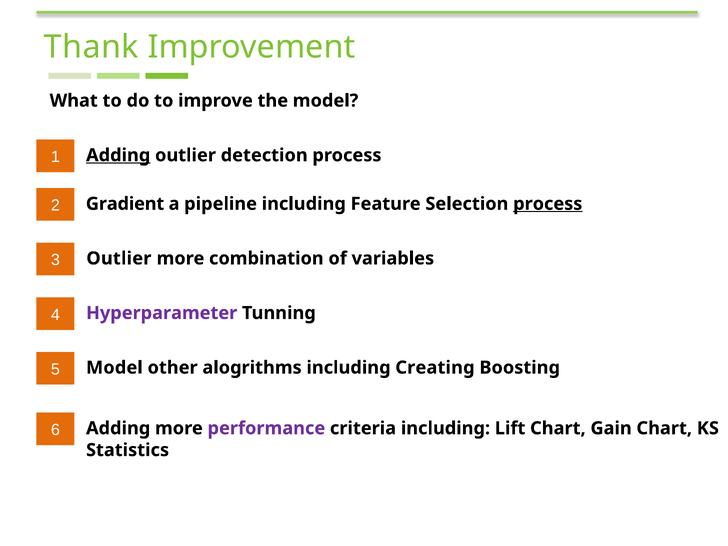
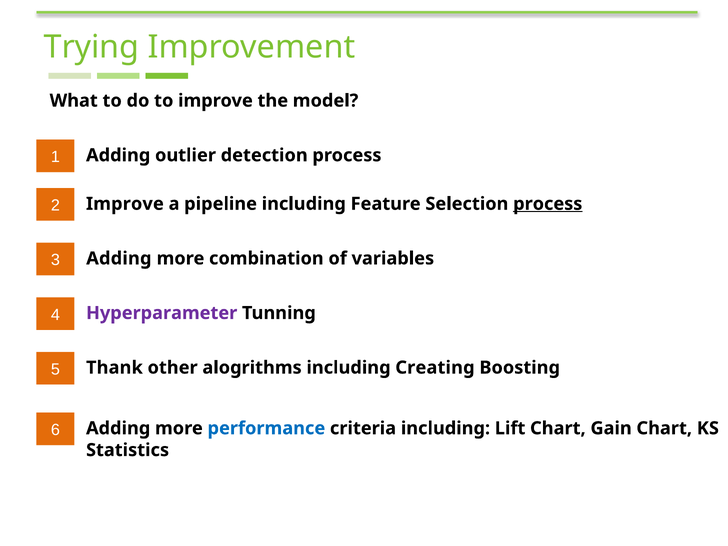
Thank: Thank -> Trying (91, 47)
Adding underline: present -> none (118, 155)
2 Gradient: Gradient -> Improve (125, 204)
3 Outlier: Outlier -> Adding (119, 258)
5 Model: Model -> Thank (114, 368)
performance colour: purple -> blue (266, 428)
